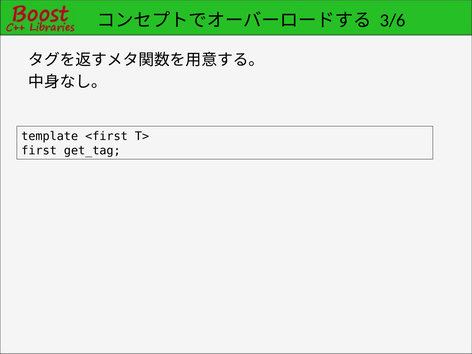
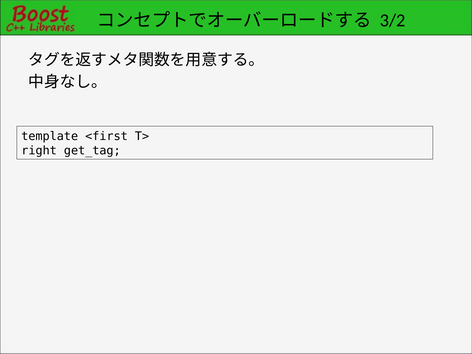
3/6: 3/6 -> 3/2 (393, 20)
first: first -> right (39, 151)
